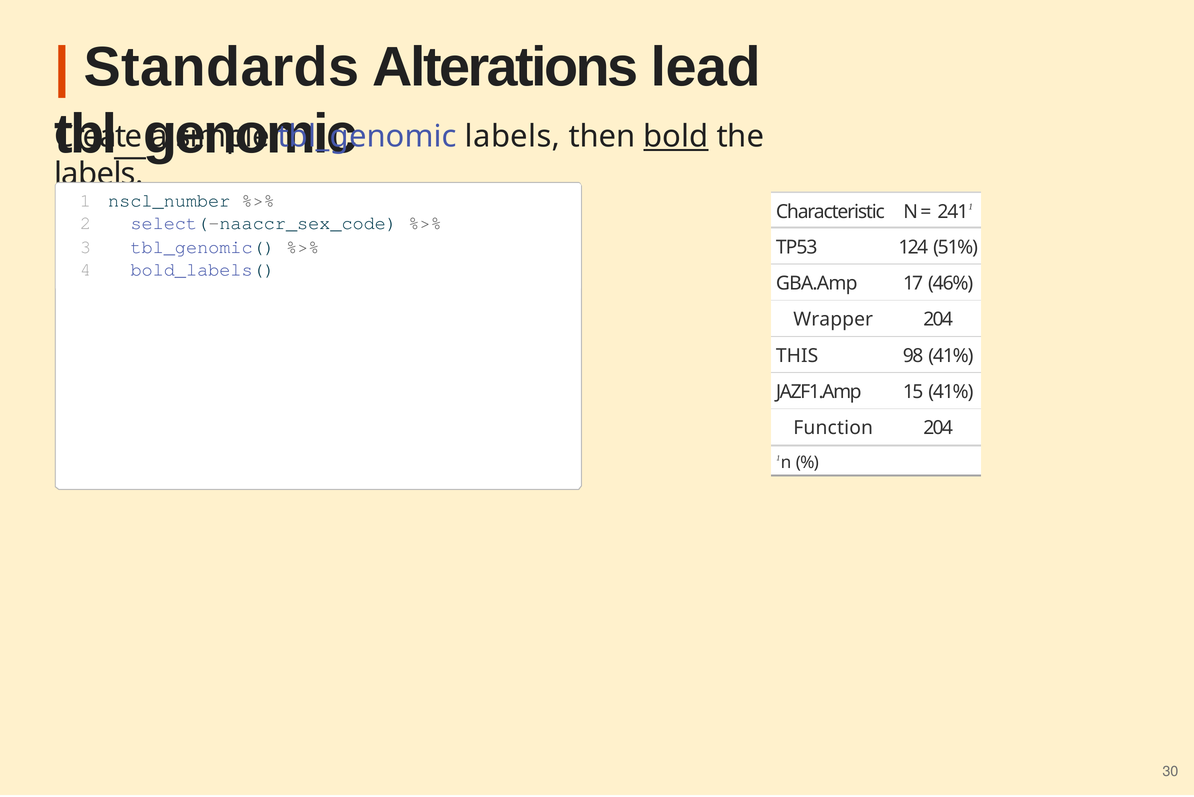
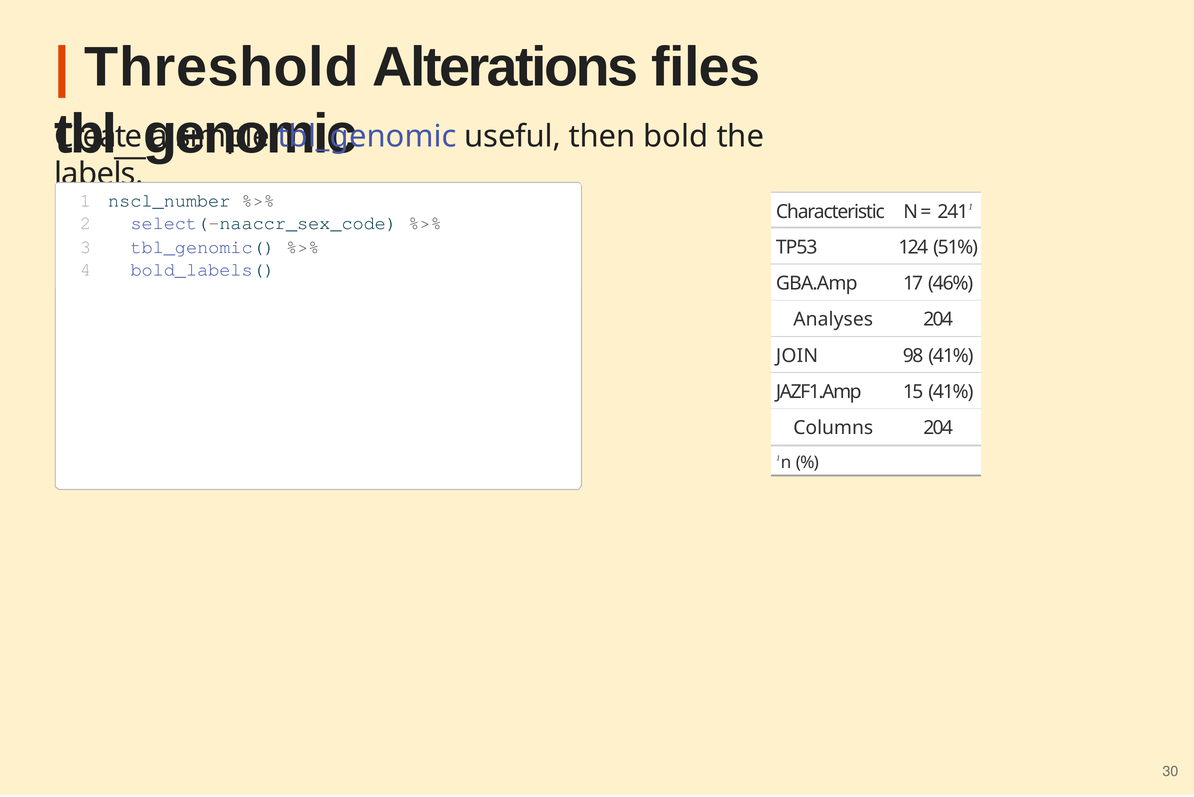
Standards: Standards -> Threshold (222, 67)
lead: lead -> files (706, 67)
labels: labels -> useful (513, 137)
bold underline: present -> none (676, 137)
Wrapper: Wrapper -> Analyses (833, 319)
THIS: THIS -> JOIN (797, 356)
Function: Function -> Columns (833, 428)
